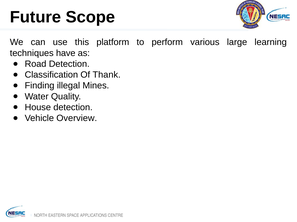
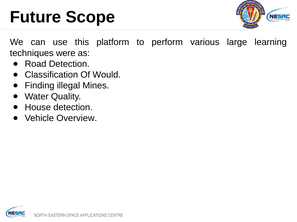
have: have -> were (66, 53)
Thank: Thank -> Would (107, 75)
